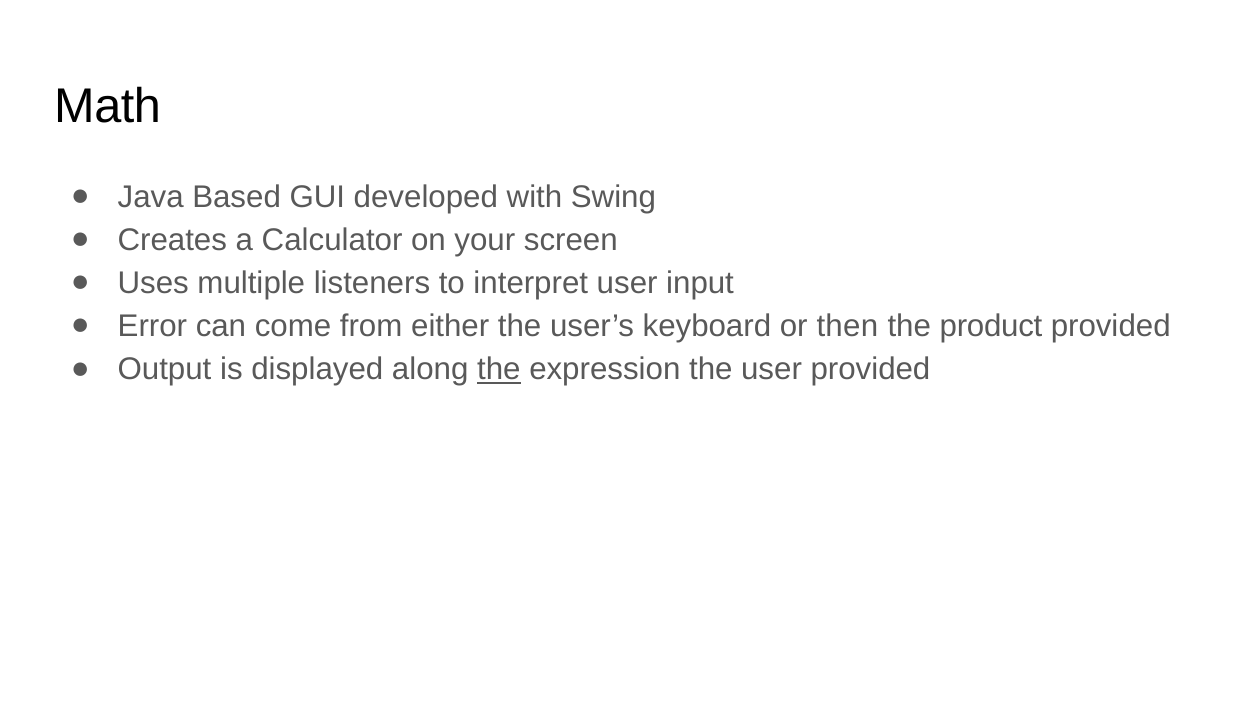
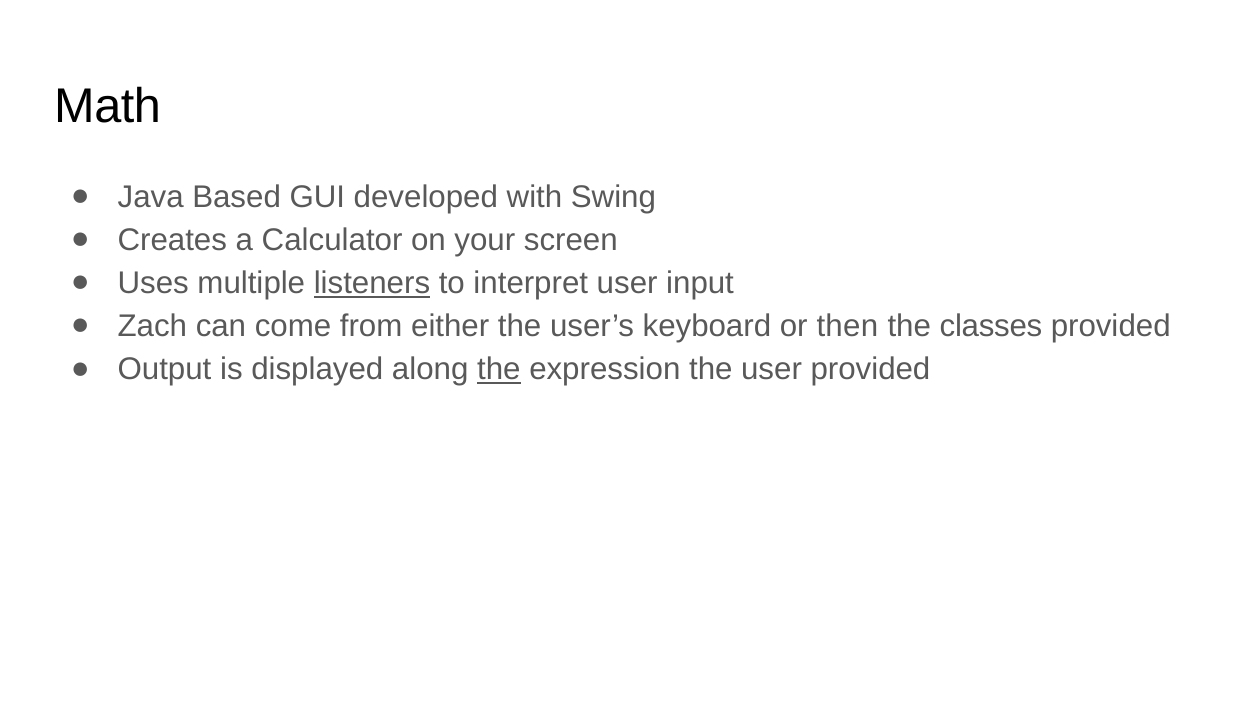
listeners underline: none -> present (372, 283)
Error: Error -> Zach (152, 326)
product: product -> classes (991, 326)
